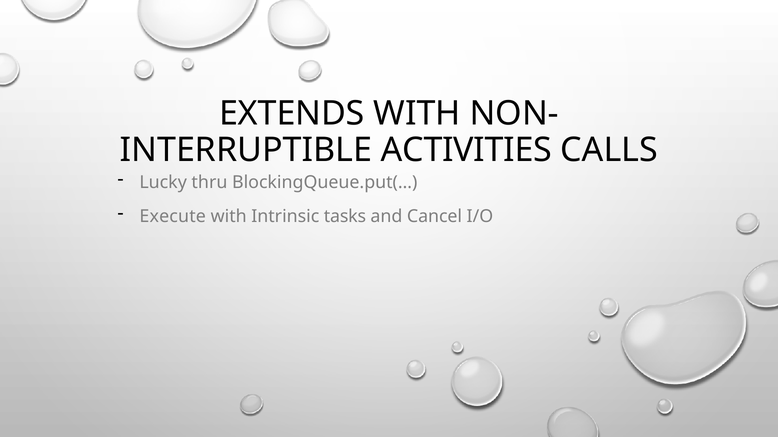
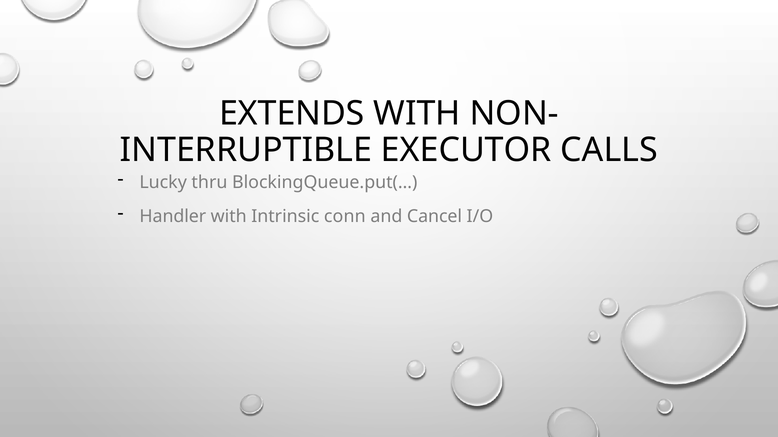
ACTIVITIES: ACTIVITIES -> EXECUTOR (466, 150)
Execute: Execute -> Handler (173, 217)
tasks: tasks -> conn (345, 217)
